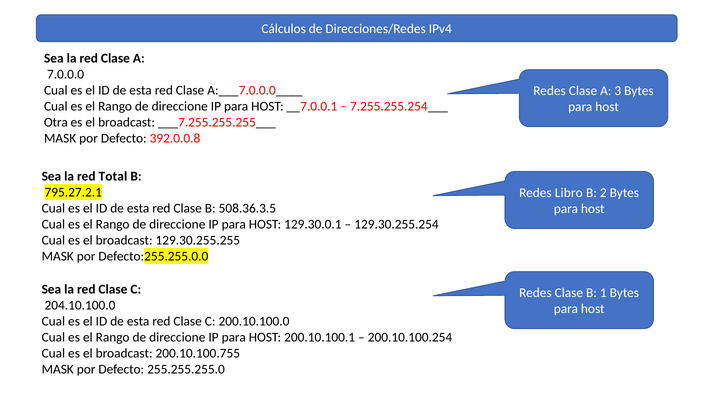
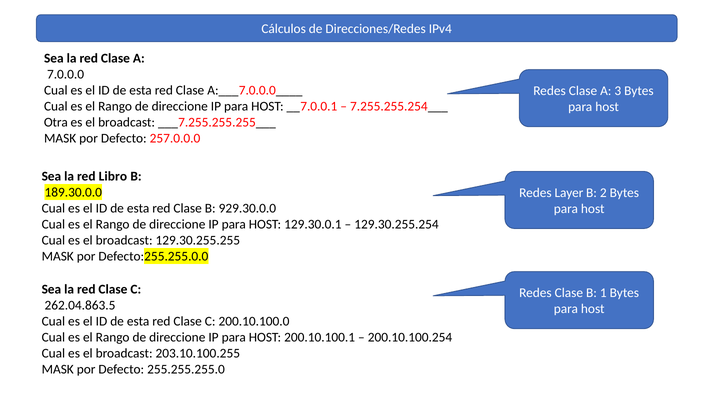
392.0.0.8: 392.0.0.8 -> 257.0.0.0 (175, 139)
Total: Total -> Libro (113, 176)
795.27.2.1: 795.27.2.1 -> 189.30.0.0 (73, 192)
Libro: Libro -> Layer (569, 193)
508.36.3.5: 508.36.3.5 -> 929.30.0.0 (247, 208)
204.10.100.0: 204.10.100.0 -> 262.04.863.5 (80, 306)
200.10.100.755: 200.10.100.755 -> 203.10.100.255 (198, 354)
